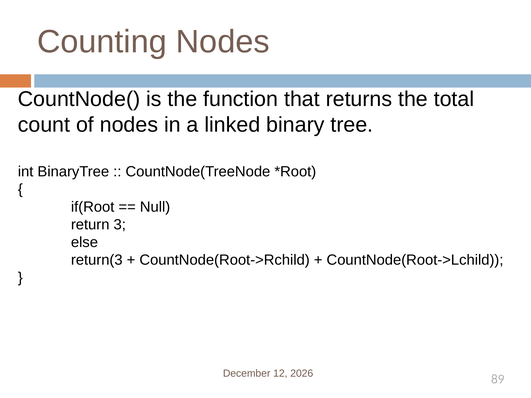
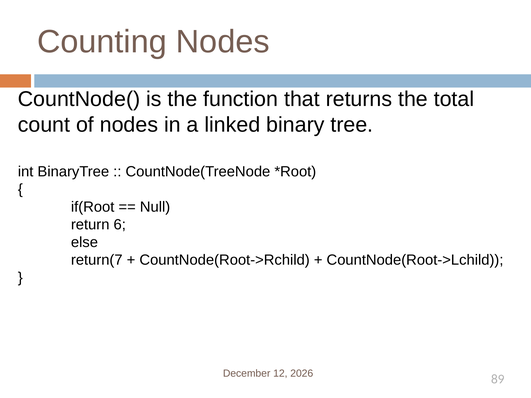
3: 3 -> 6 (120, 225)
return(3: return(3 -> return(7 (97, 260)
